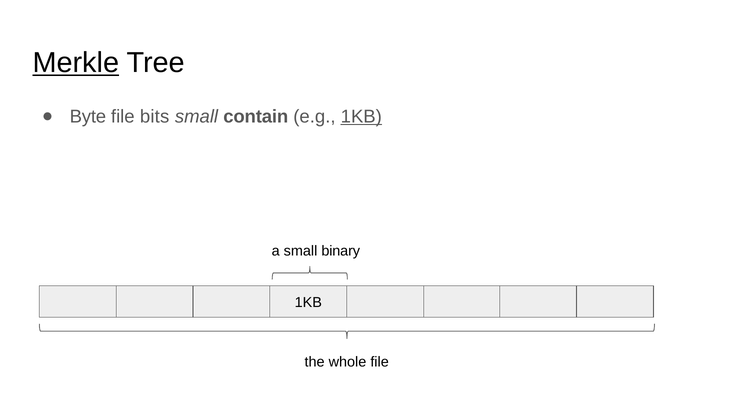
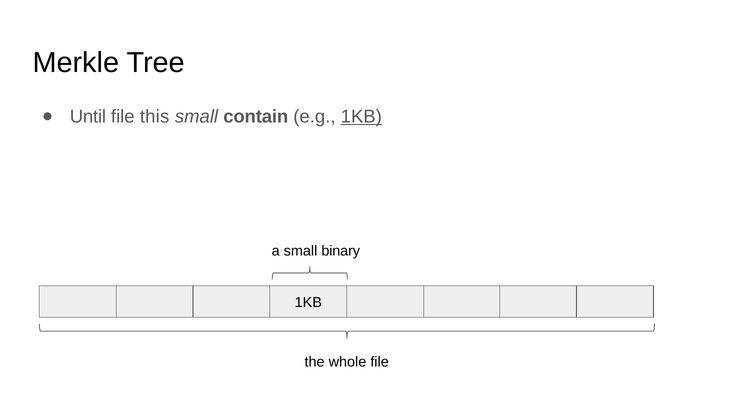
Merkle underline: present -> none (76, 63)
Byte: Byte -> Until (88, 117)
bits: bits -> this (155, 117)
